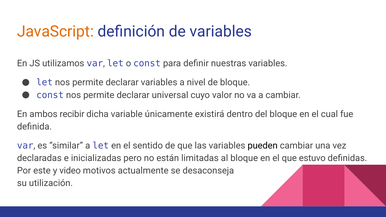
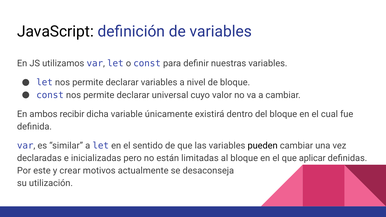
JavaScript colour: orange -> black (55, 32)
estuvo: estuvo -> aplicar (312, 158)
video: video -> crear (70, 171)
